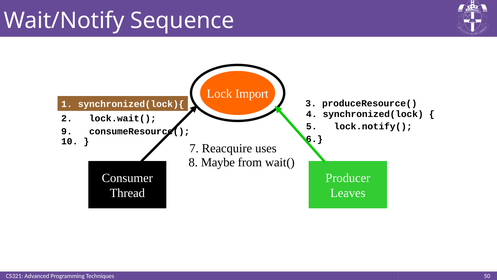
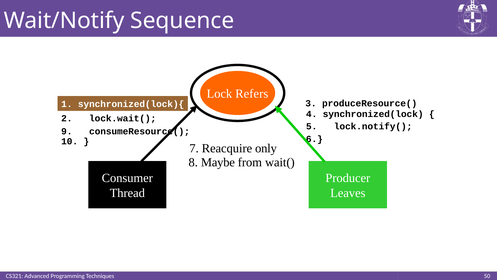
Import: Import -> Refers (252, 94)
uses: uses -> only (266, 148)
